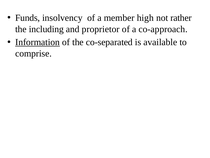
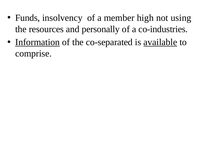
rather: rather -> using (181, 18)
including: including -> resources (46, 29)
proprietor: proprietor -> personally (101, 29)
co-approach: co-approach -> co-industries (163, 29)
available underline: none -> present (160, 42)
